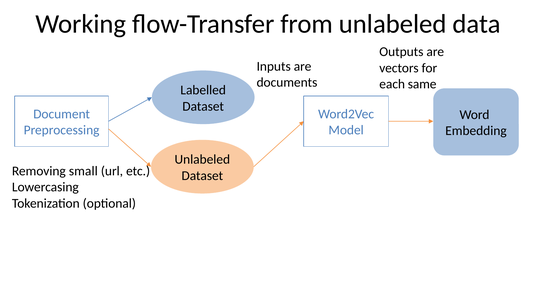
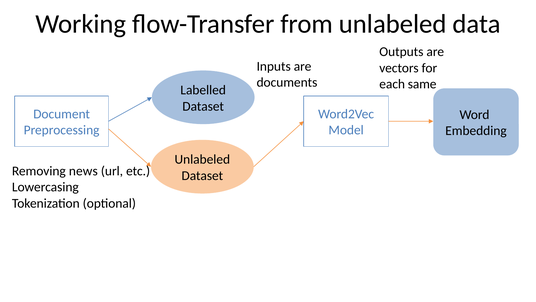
small: small -> news (83, 171)
